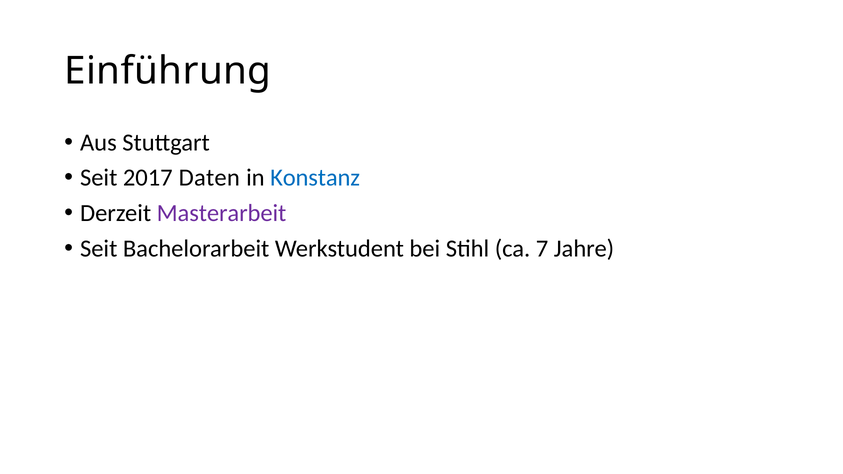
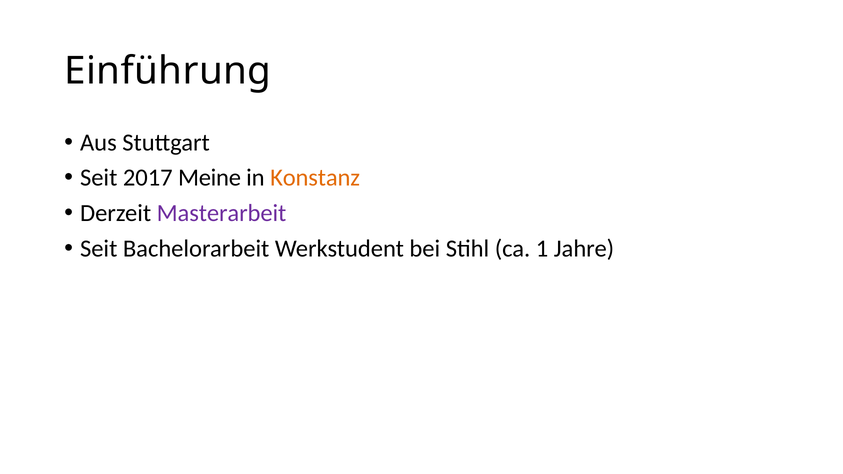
Daten: Daten -> Meine (210, 178)
Konstanz colour: blue -> orange (315, 178)
7: 7 -> 1 (542, 249)
